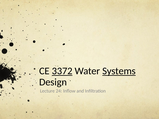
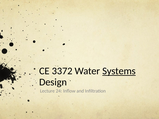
3372 underline: present -> none (62, 71)
